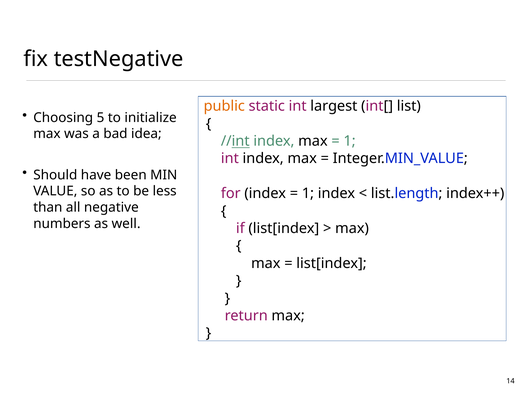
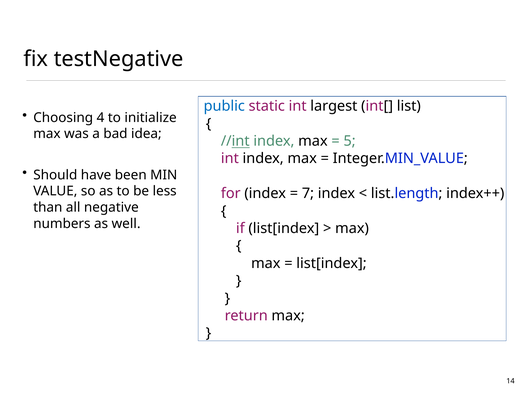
public colour: orange -> blue (224, 106)
5: 5 -> 4 (100, 118)
1: 1 -> 5 (350, 141)
1: 1 -> 7 (308, 193)
